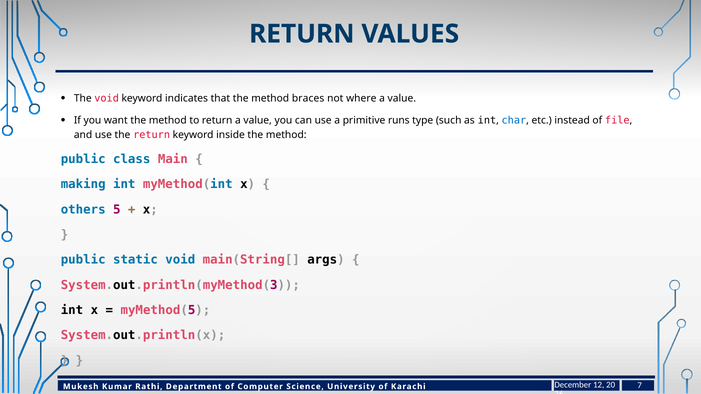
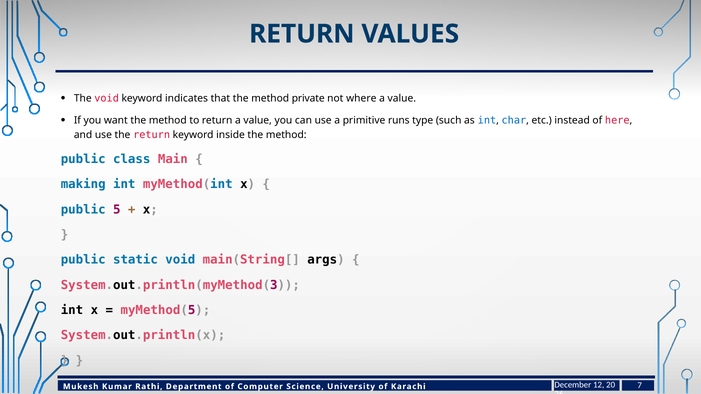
braces: braces -> private (308, 98)
int colour: black -> blue (487, 121)
file: file -> here (617, 121)
others: others -> public (83, 210)
